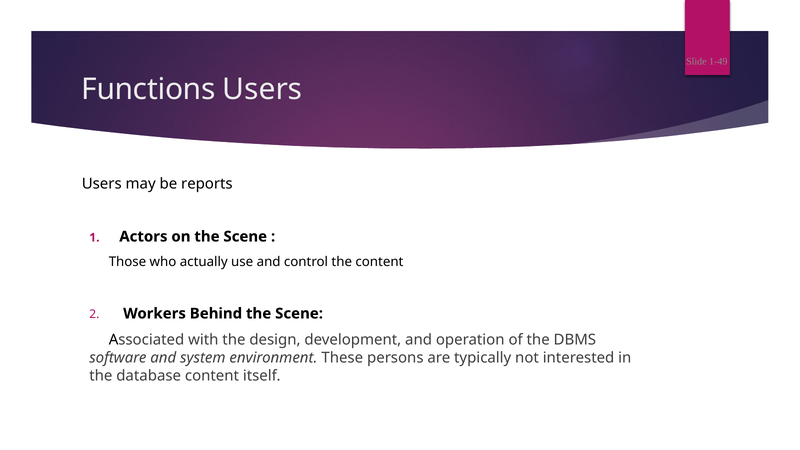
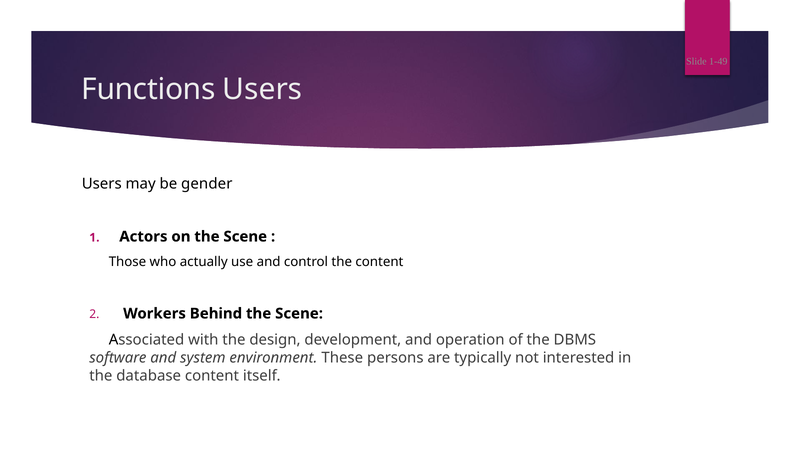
reports: reports -> gender (207, 184)
